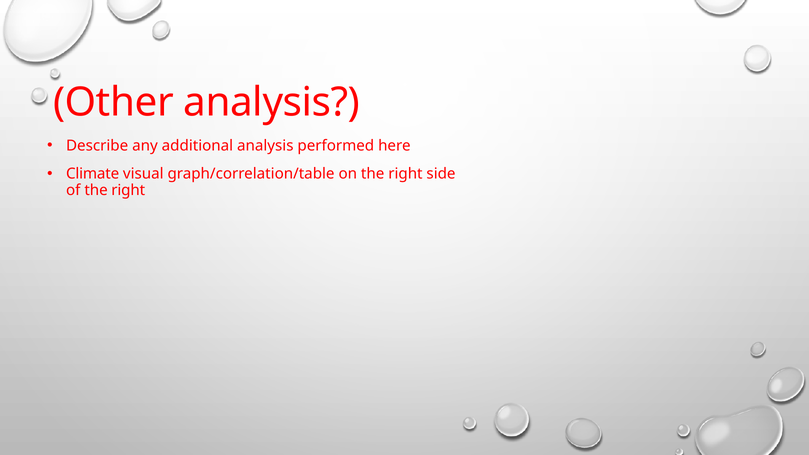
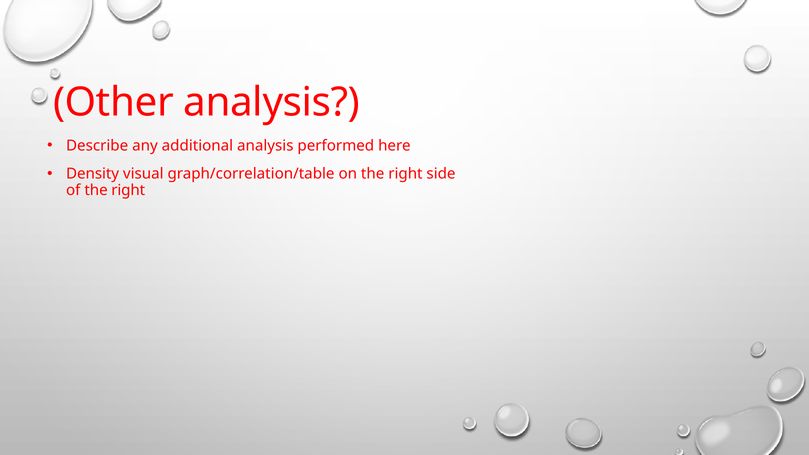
Climate: Climate -> Density (93, 174)
